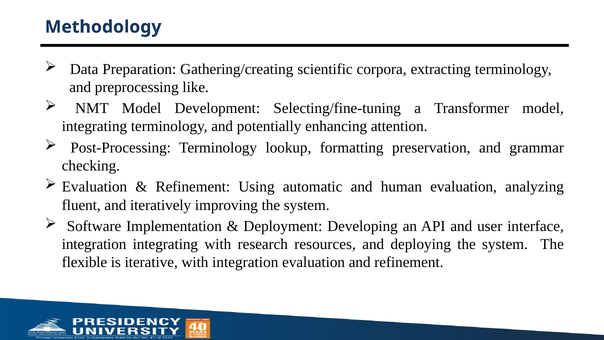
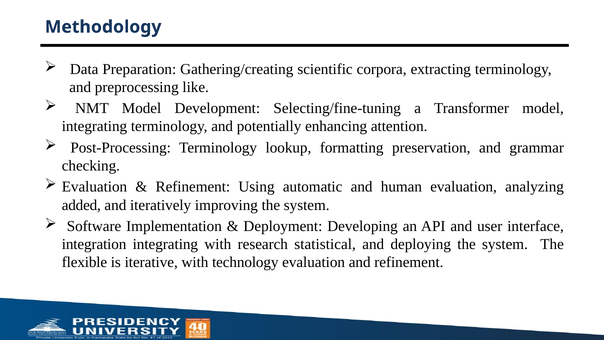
fluent: fluent -> added (81, 205)
resources: resources -> statistical (325, 244)
with integration: integration -> technology (245, 262)
